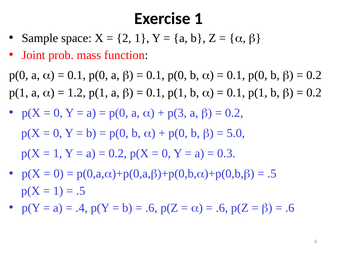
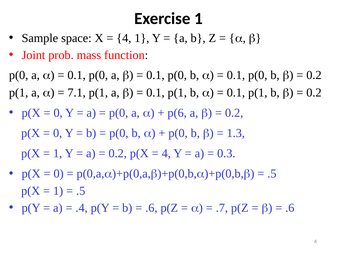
2: 2 -> 4 (124, 38)
1.2: 1.2 -> 7.1 (77, 93)
p(3: p(3 -> p(6 (177, 113)
5.0: 5.0 -> 1.3 (236, 133)
0: 0 -> 4 (166, 153)
.6: .6 -> .7 (222, 208)
